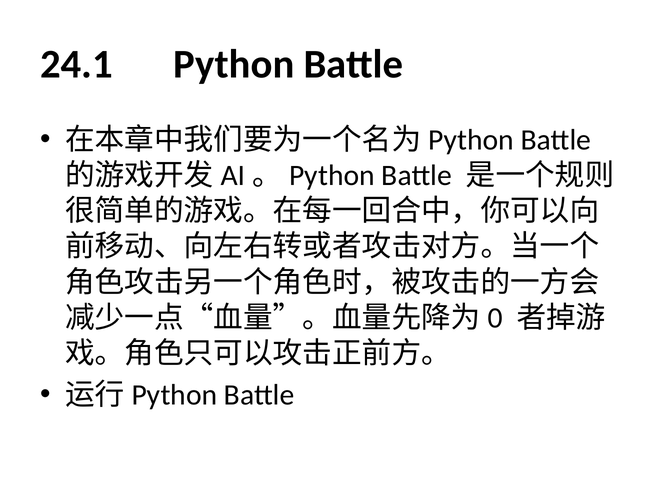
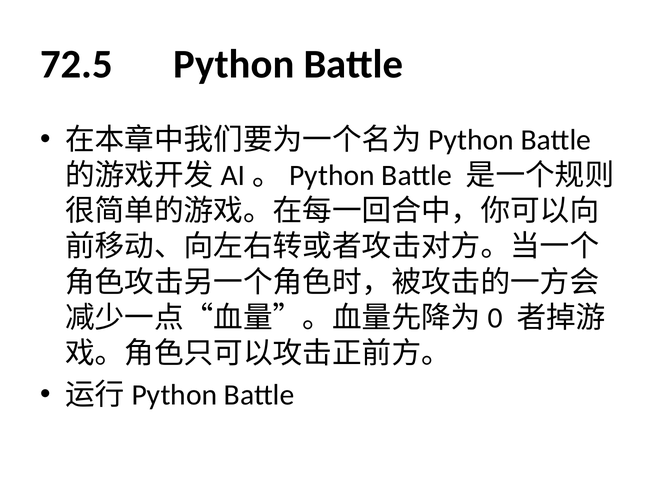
24.1: 24.1 -> 72.5 (76, 65)
